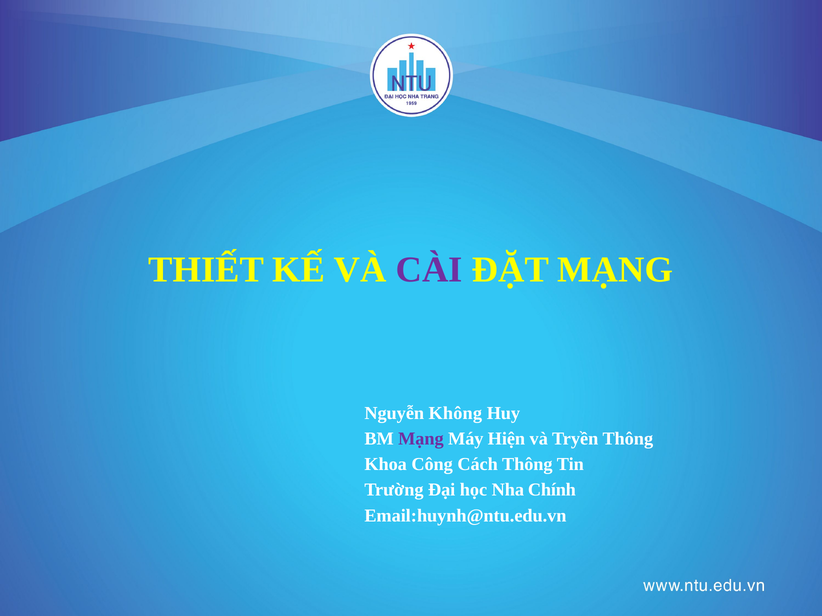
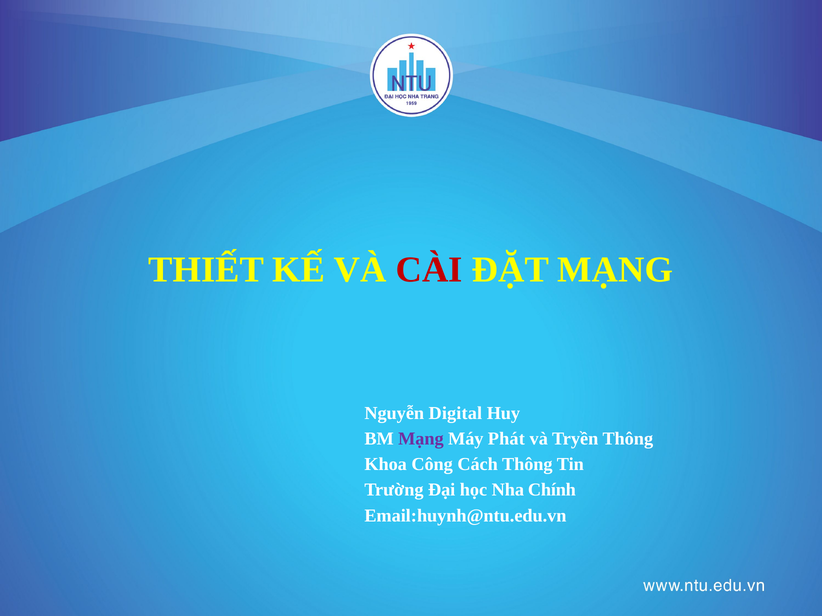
CÀI colour: purple -> red (429, 270)
Không: Không -> Digital (455, 414)
Hiện: Hiện -> Phát (506, 439)
